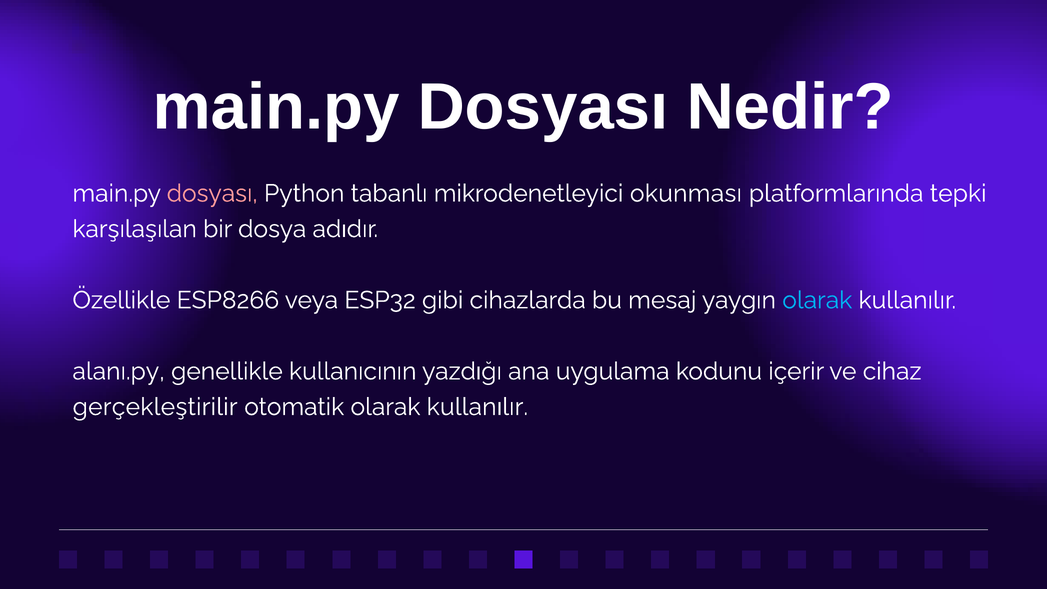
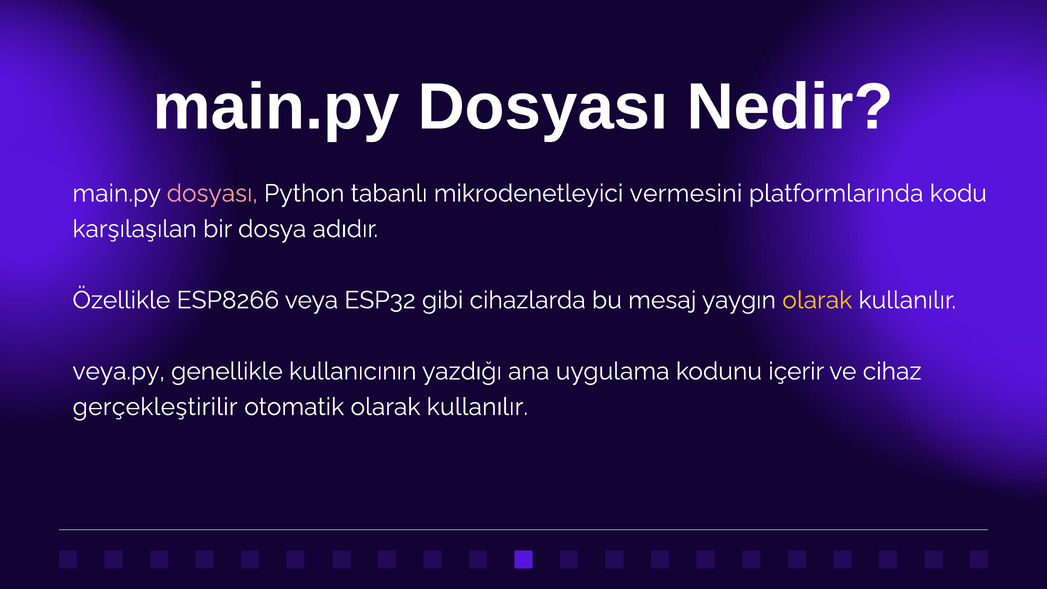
okunması: okunması -> vermesini (686, 193)
tepki: tepki -> kodu (958, 193)
olarak colour: light blue -> yellow (817, 300)
alanı.py: alanı.py -> veya.py (119, 371)
